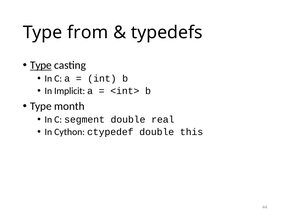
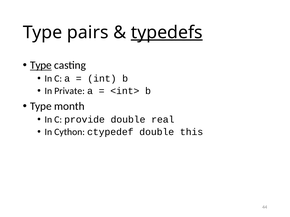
from: from -> pairs (88, 32)
typedefs underline: none -> present (167, 32)
Implicit: Implicit -> Private (70, 91)
segment: segment -> provide (85, 120)
